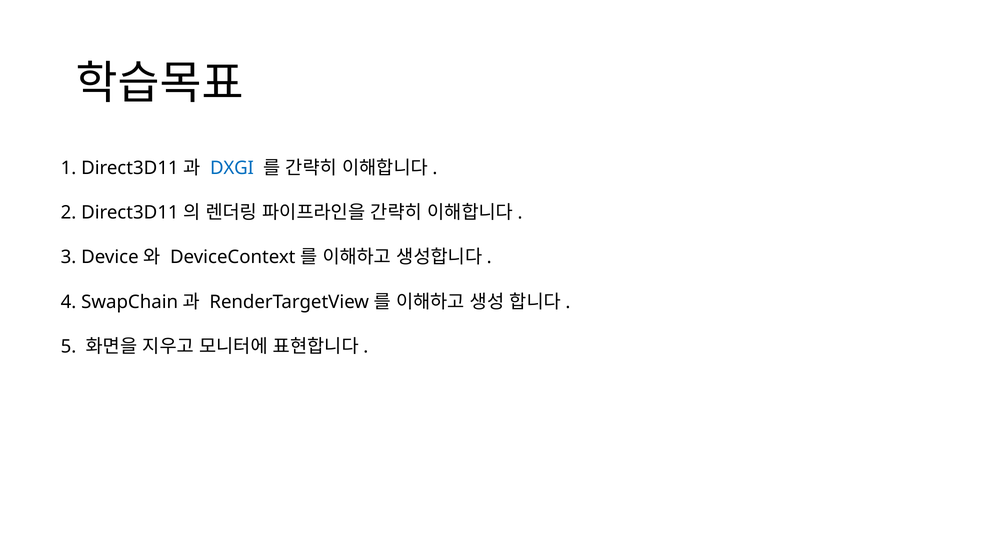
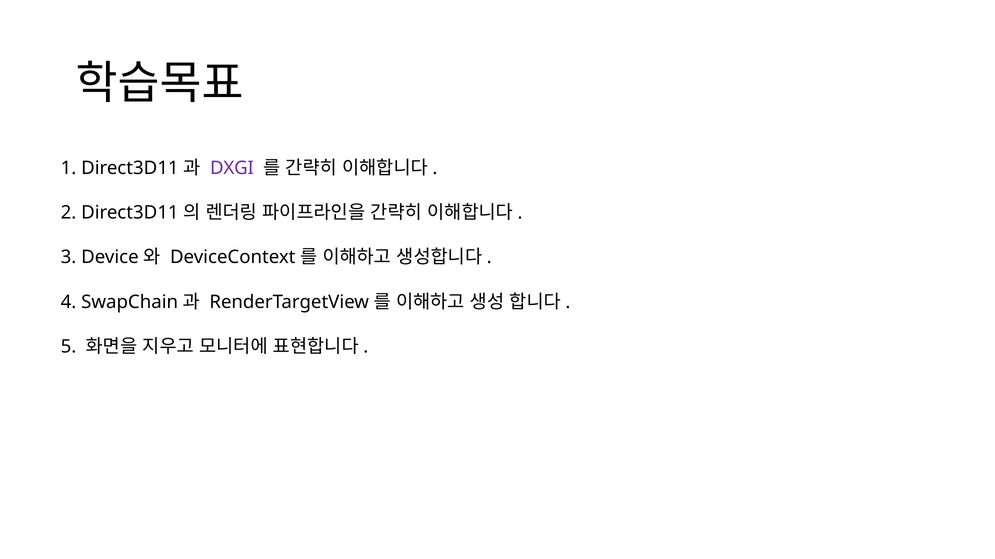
DXGI colour: blue -> purple (232, 168)
